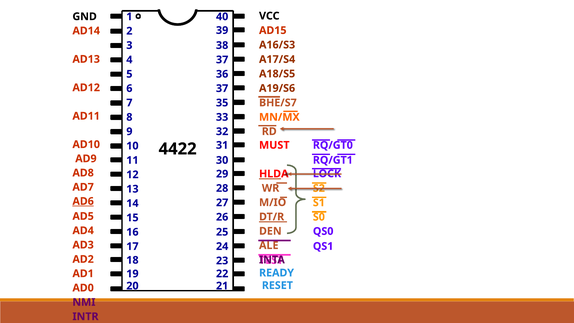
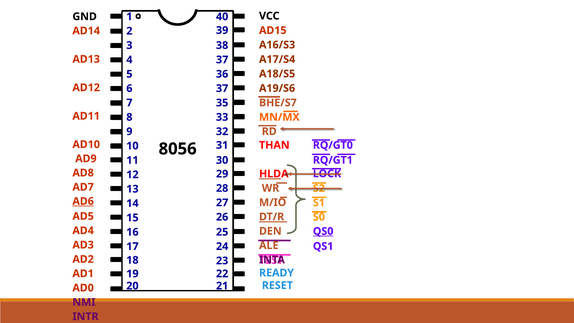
MUST: MUST -> THAN (274, 145)
4422: 4422 -> 8056 (178, 149)
QS0 underline: none -> present (323, 231)
